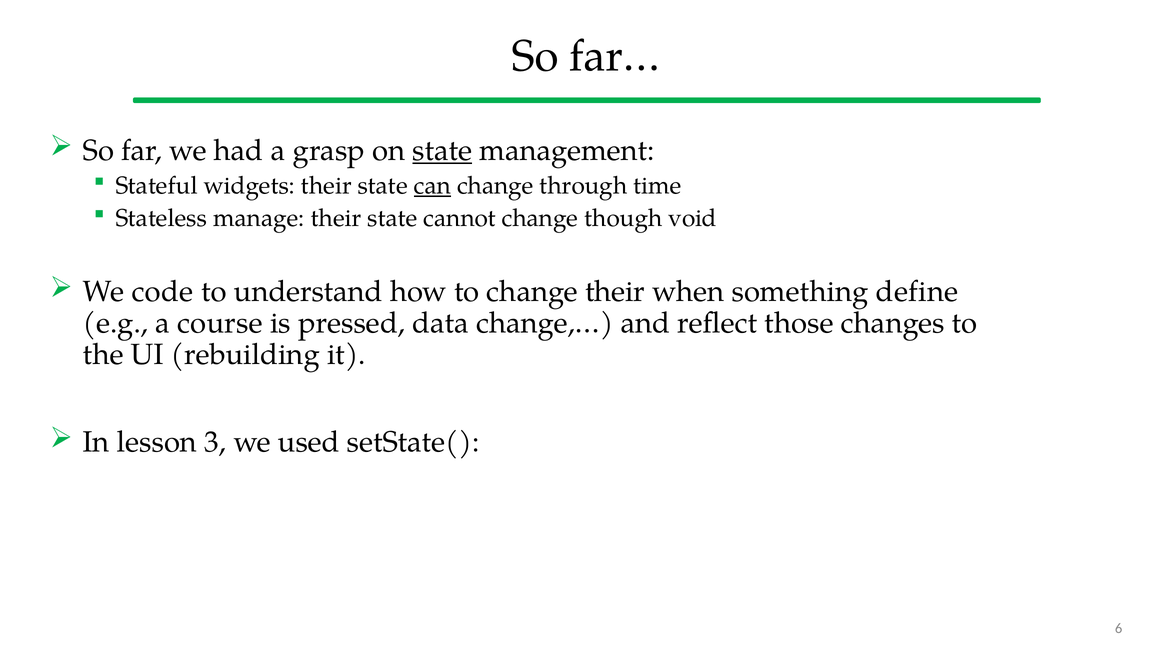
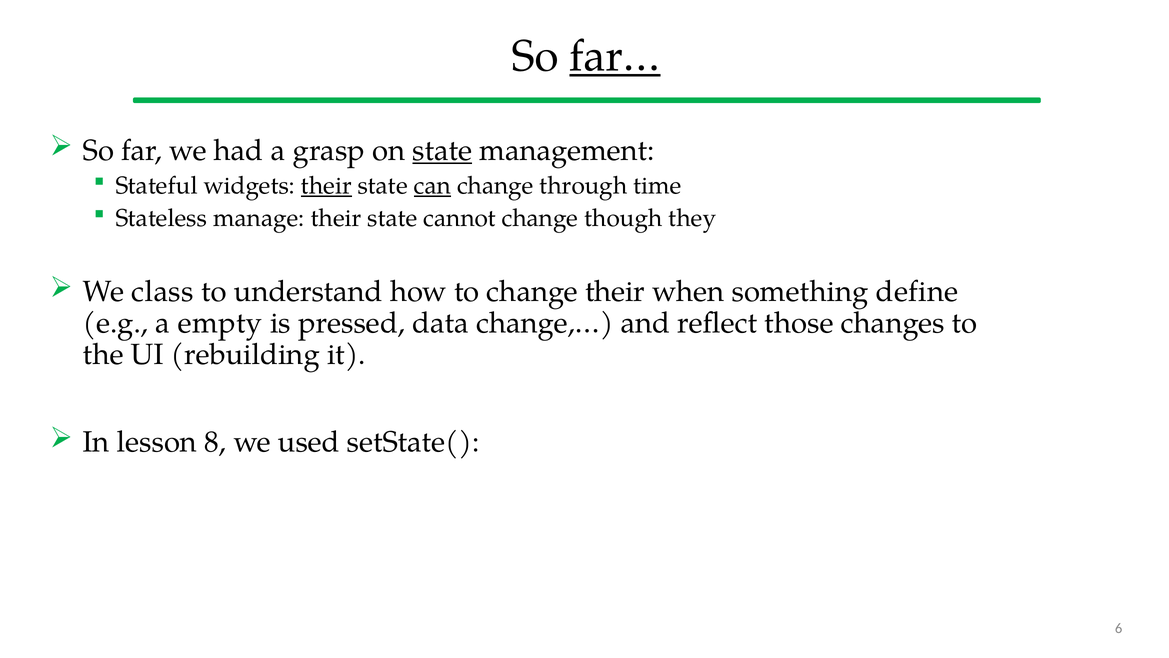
far… underline: none -> present (615, 56)
their underline: none -> present (326, 186)
void: void -> they (692, 218)
code: code -> class (162, 291)
course: course -> empty (220, 323)
3: 3 -> 8 (215, 442)
